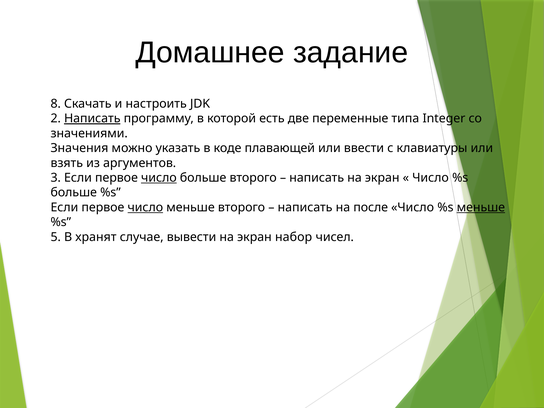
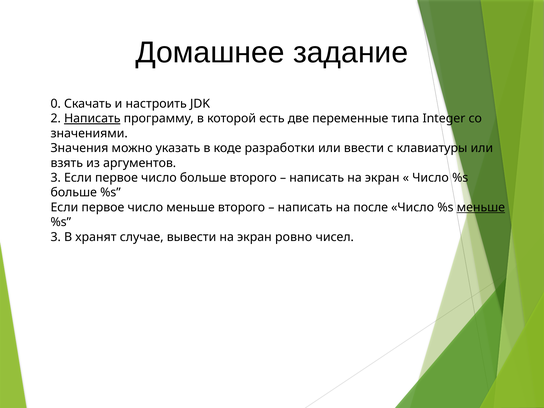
8: 8 -> 0 (56, 104)
плавающей: плавающей -> разработки (280, 148)
число underline: present -> none (159, 178)
число underline: present -> none (145, 207)
5: 5 -> 3 (56, 237)
набор: набор -> ровно (294, 237)
